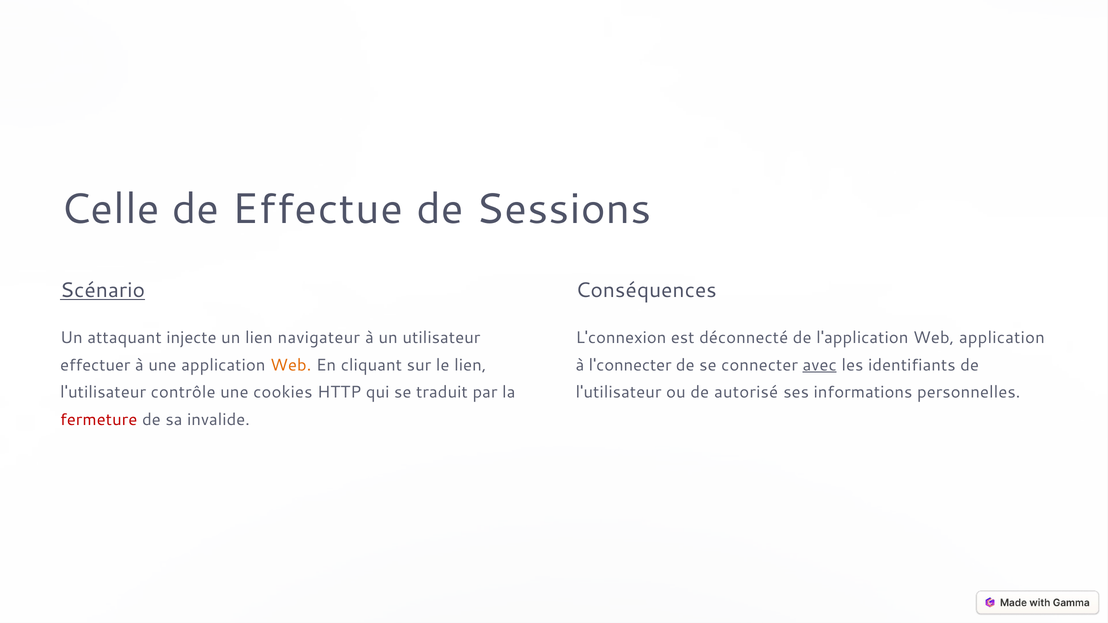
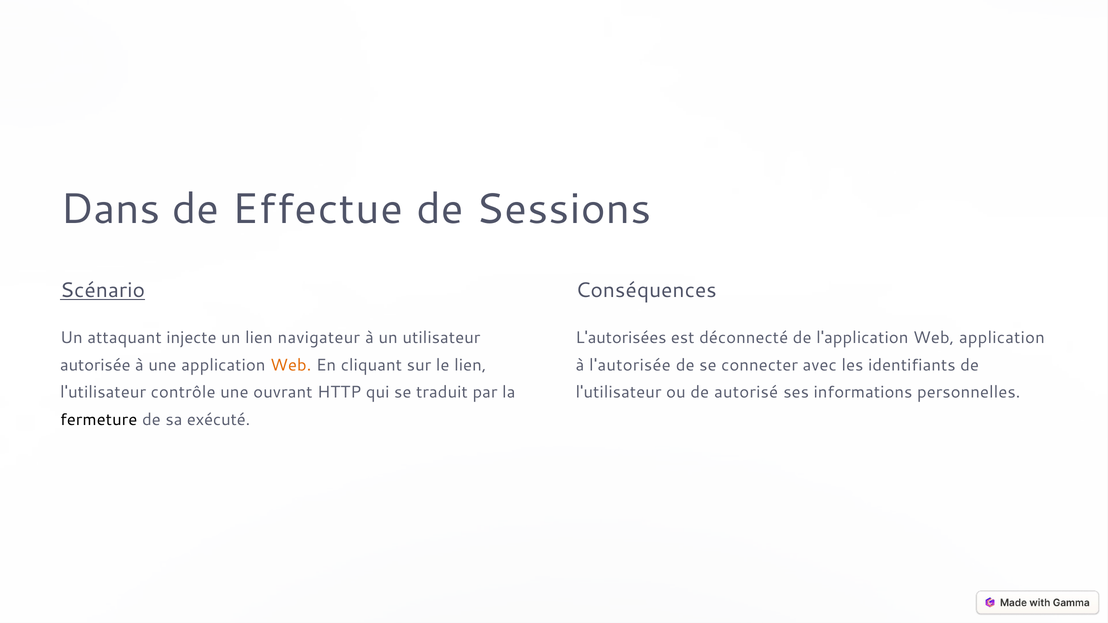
Celle: Celle -> Dans (110, 209)
L'connexion: L'connexion -> L'autorisées (621, 338)
effectuer: effectuer -> autorisée (95, 365)
l'connecter: l'connecter -> l'autorisée (630, 365)
avec underline: present -> none (820, 365)
cookies: cookies -> ouvrant (283, 392)
fermeture colour: red -> black (99, 420)
invalide: invalide -> exécuté (219, 420)
